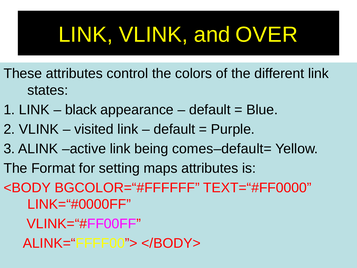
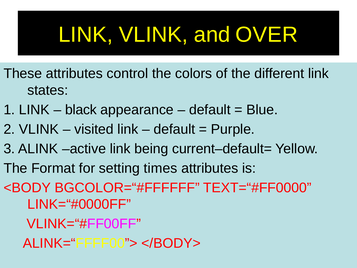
comes–default=: comes–default= -> current–default= (222, 149)
maps: maps -> times (160, 168)
